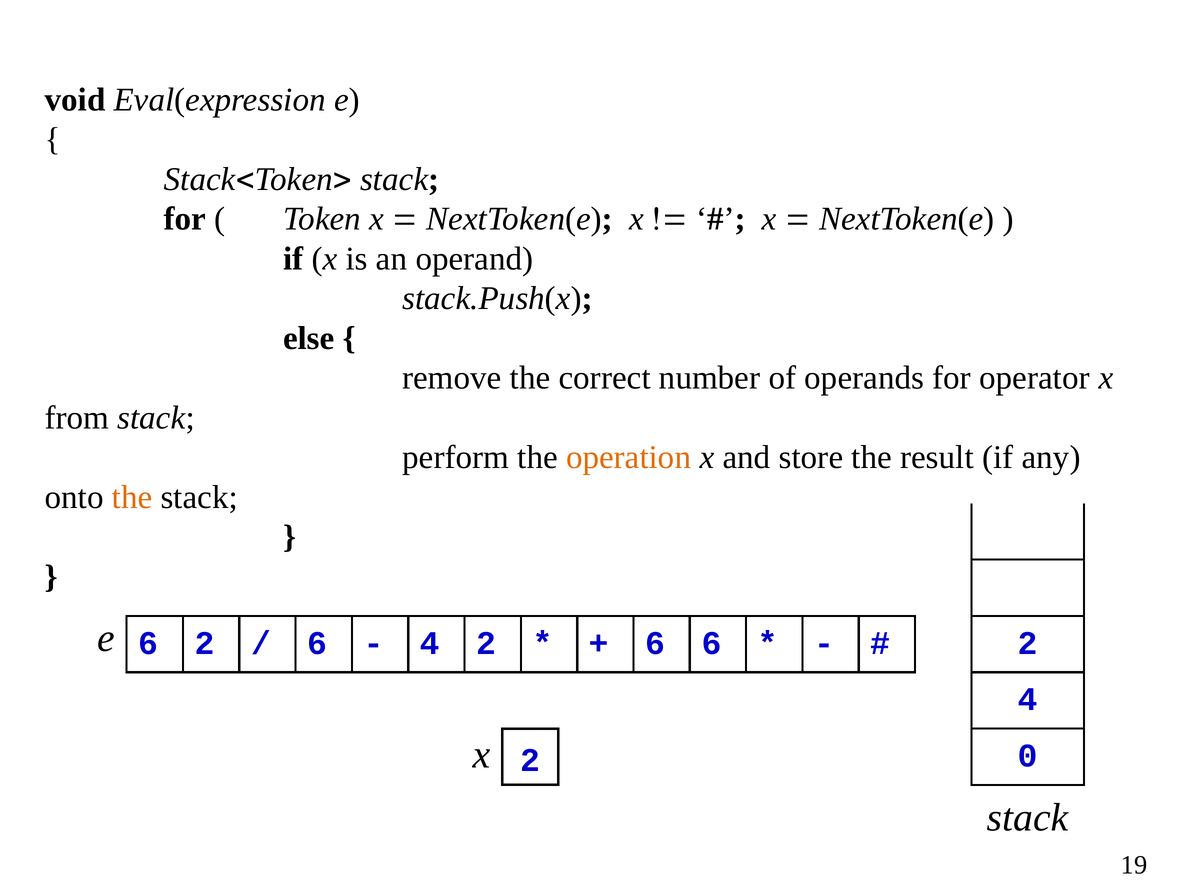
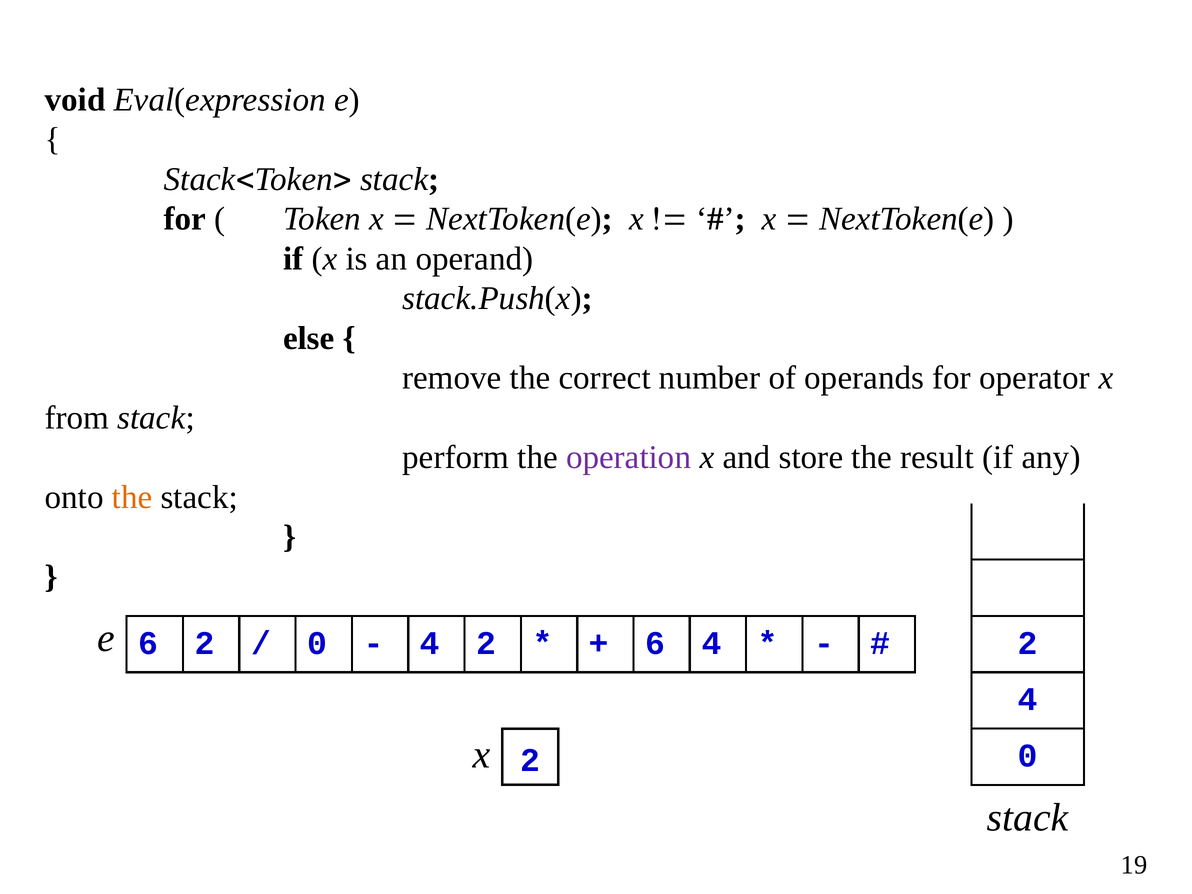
operation colour: orange -> purple (629, 457)
6: 6 -> 0 (317, 643)
6 6: 6 -> 4 (711, 643)
